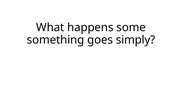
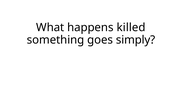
some: some -> killed (131, 27)
